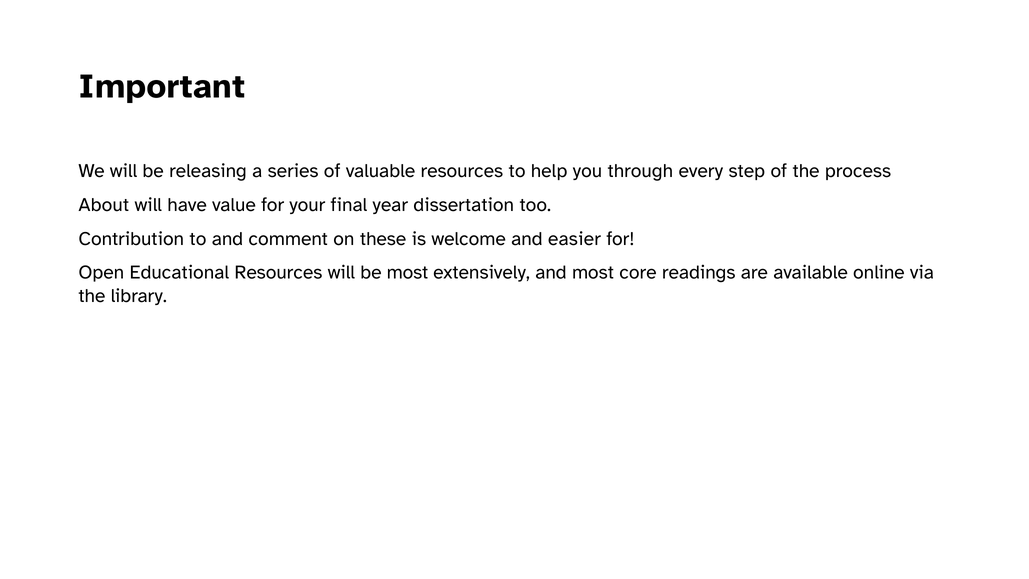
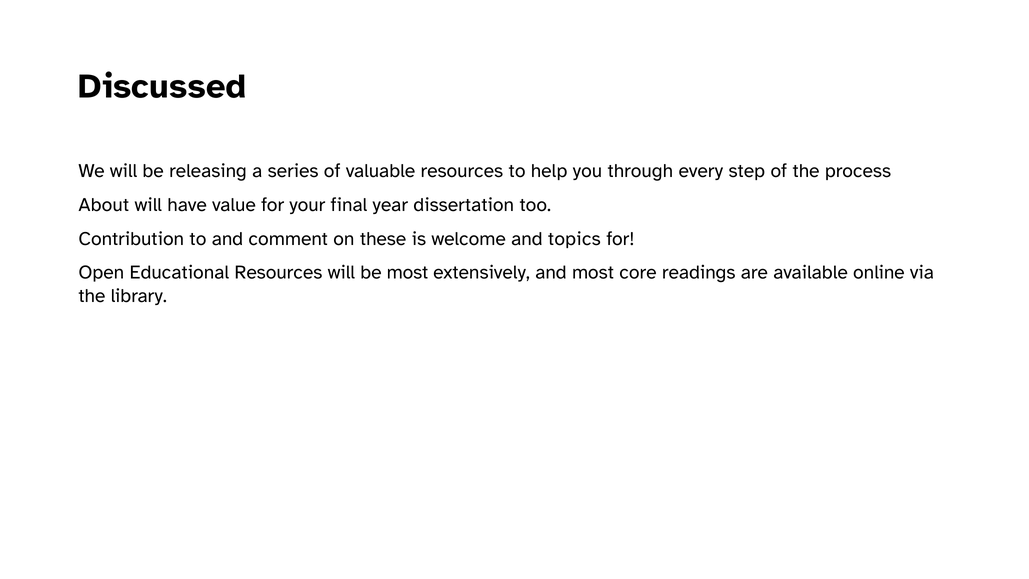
Important: Important -> Discussed (162, 87)
easier: easier -> topics (574, 239)
